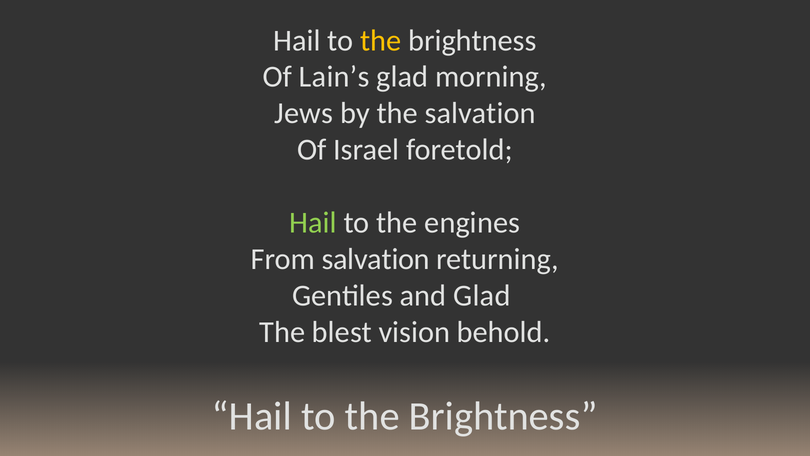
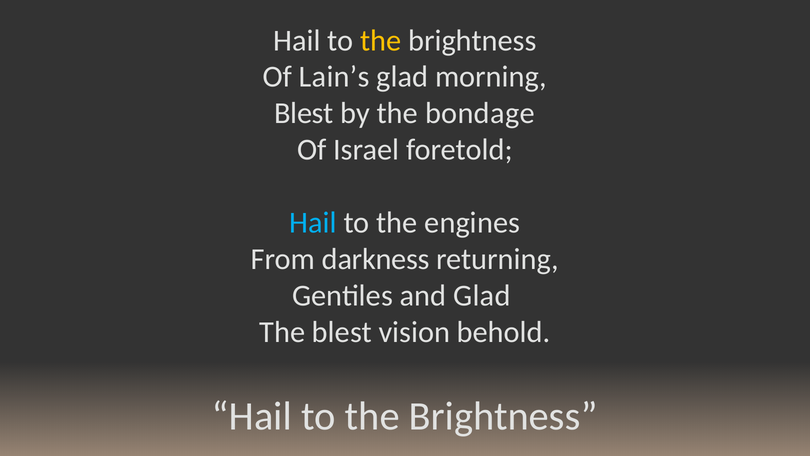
Jews: Jews -> Blest (304, 113)
the salvation: salvation -> bondage (480, 113)
Hail colour: light green -> light blue (313, 223)
From salvation: salvation -> darkness (376, 259)
